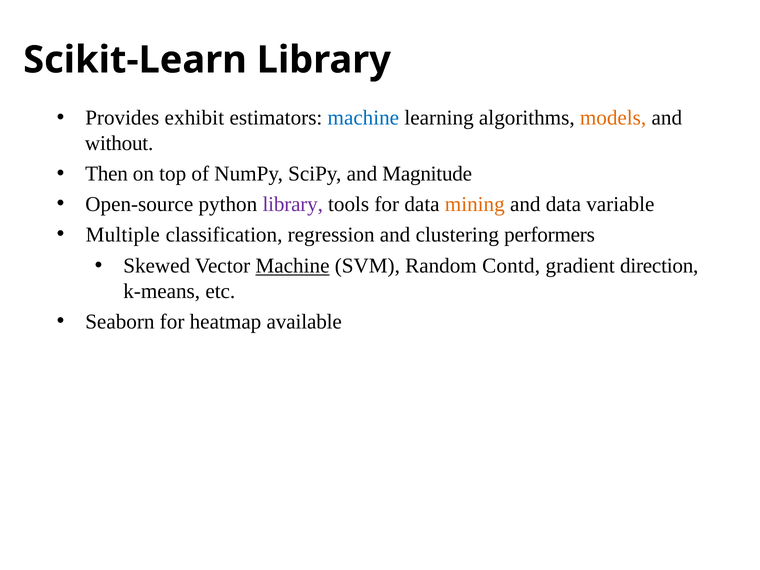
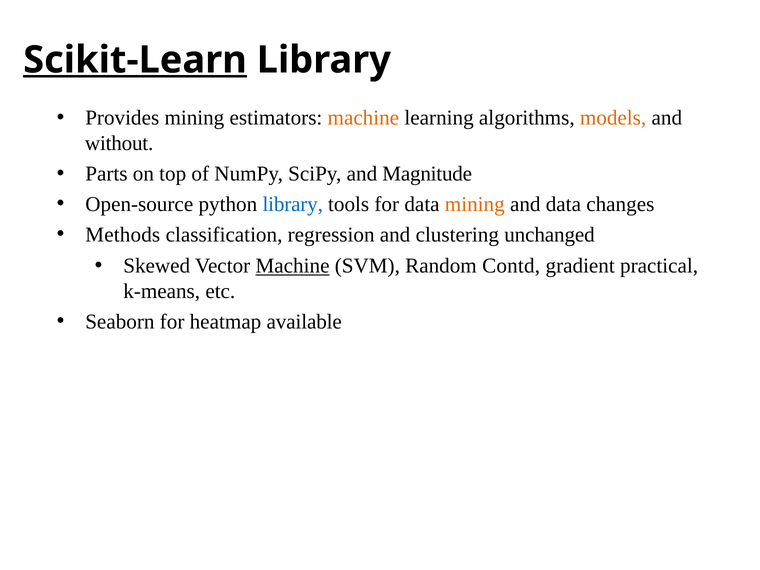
Scikit-Learn underline: none -> present (135, 60)
Provides exhibit: exhibit -> mining (194, 118)
machine colour: blue -> orange (363, 118)
Then: Then -> Parts (106, 174)
library colour: purple -> blue (293, 204)
variable: variable -> changes (620, 204)
Multiple: Multiple -> Methods (123, 235)
performers: performers -> unchanged (549, 235)
direction: direction -> practical (659, 266)
